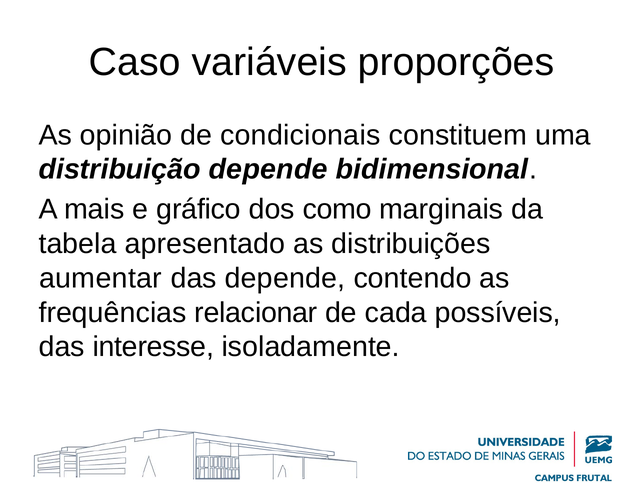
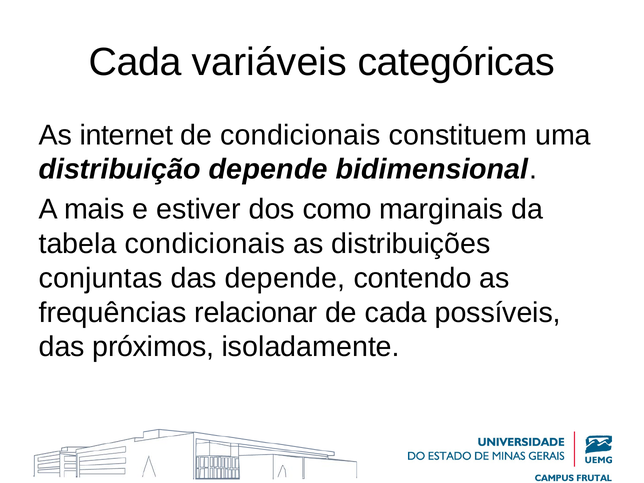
Caso: Caso -> Cada (135, 62)
proporções: proporções -> categóricas (456, 62)
opinião: opinião -> internet (126, 135)
gráfico: gráfico -> estiver (199, 210)
tabela apresentado: apresentado -> condicionais (205, 244)
aumentar: aumentar -> conjuntas (101, 278)
interesse: interesse -> próximos (153, 347)
